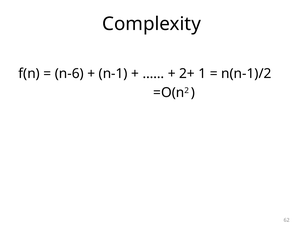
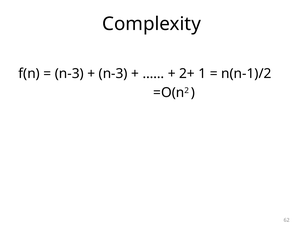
n-6: n-6 -> n-3 (69, 74)
n-1: n-1 -> n-3 (113, 74)
